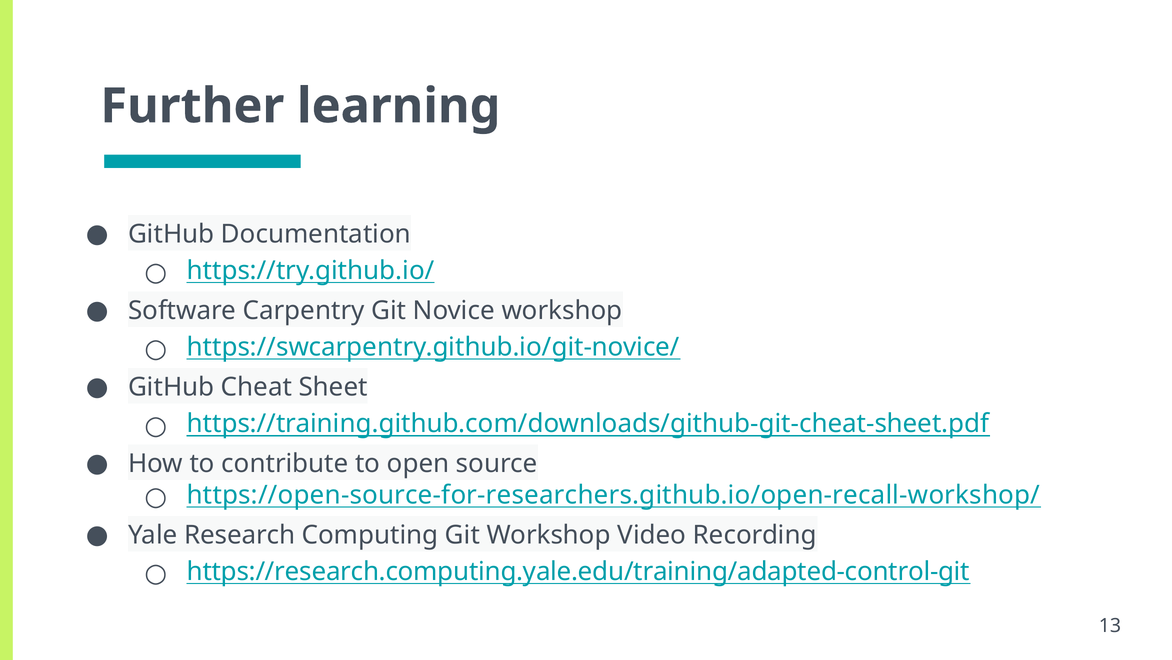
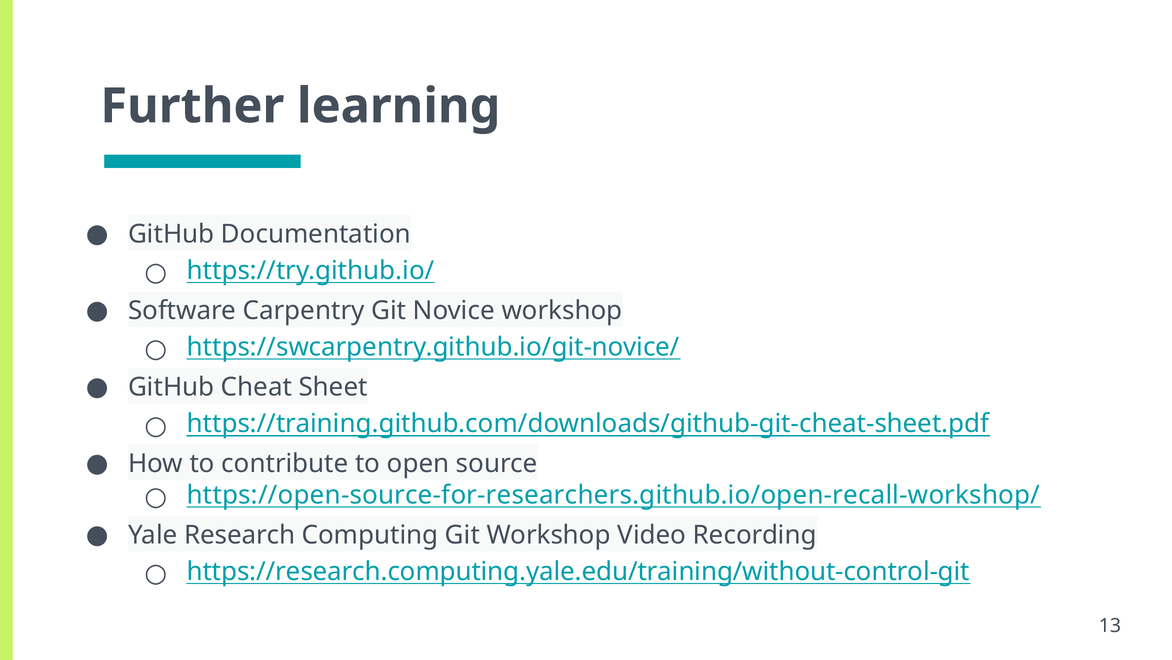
https://research.computing.yale.edu/training/adapted-control-git: https://research.computing.yale.edu/training/adapted-control-git -> https://research.computing.yale.edu/training/without-control-git (578, 571)
